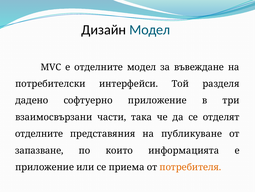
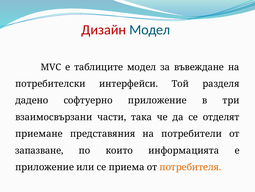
Дизайн colour: black -> red (104, 30)
е отделните: отделните -> таблиците (99, 67)
отделните: отделните -> приемане (39, 133)
публикуване: публикуване -> потребители (192, 133)
